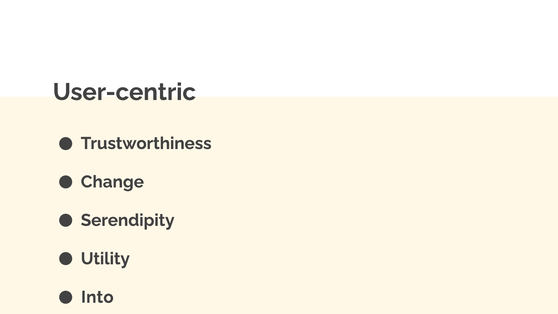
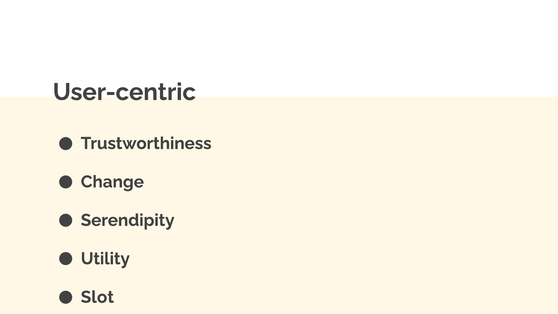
Into: Into -> Slot (97, 297)
